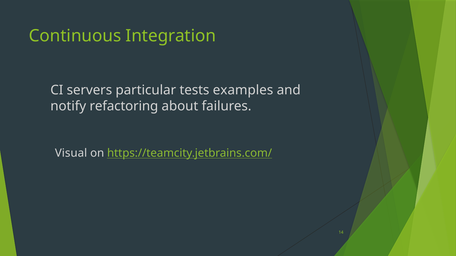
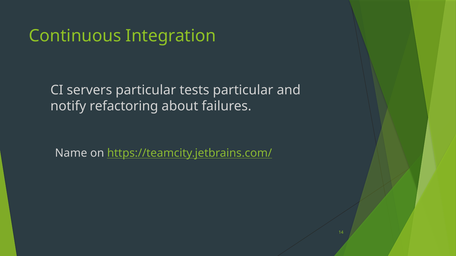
tests examples: examples -> particular (243, 90)
Visual: Visual -> Name (71, 153)
